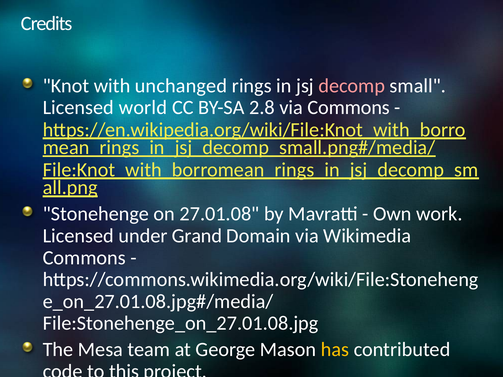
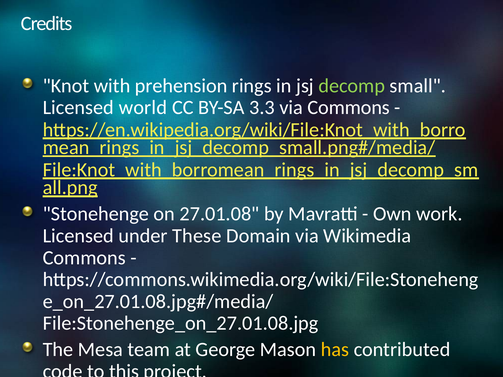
unchanged: unchanged -> prehension (181, 86)
decomp colour: pink -> light green (352, 86)
2.8: 2.8 -> 3.3 (262, 108)
Grand: Grand -> These (197, 236)
